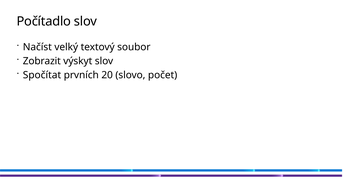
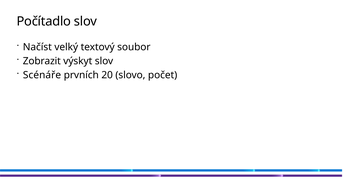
Spočítat: Spočítat -> Scénáře (42, 75)
